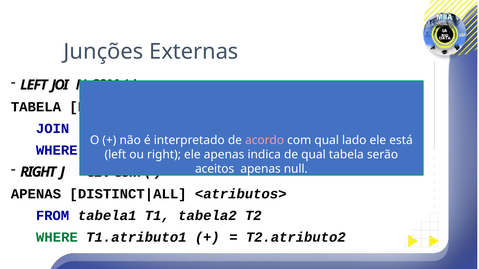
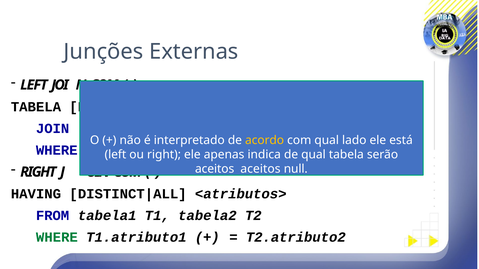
acordo colour: pink -> yellow (265, 140)
aceitos apenas: apenas -> aceitos (260, 169)
APENAS: APENAS -> HAVING (36, 194)
